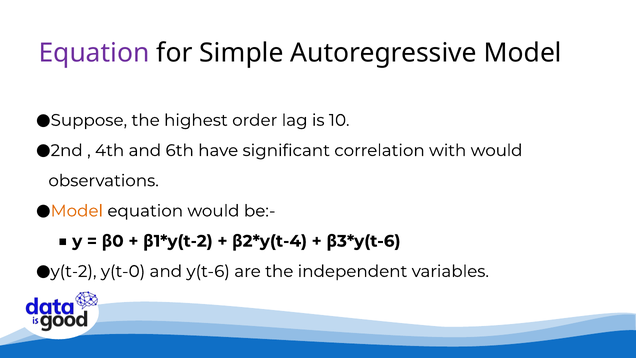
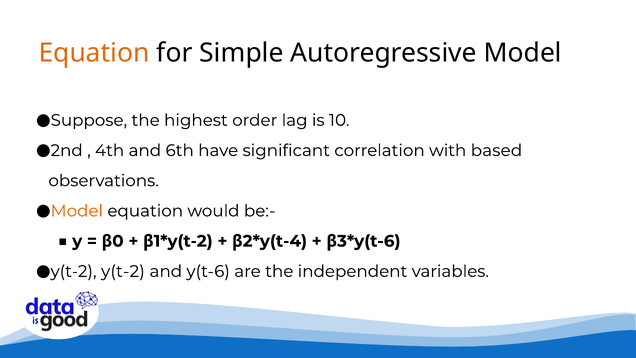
Equation colour: purple -> orange (94, 53)
with would: would -> based (496, 150)
y(t-2 y(t-0: y(t-0 -> y(t-2 (123, 271)
